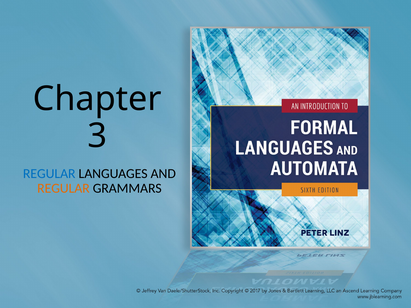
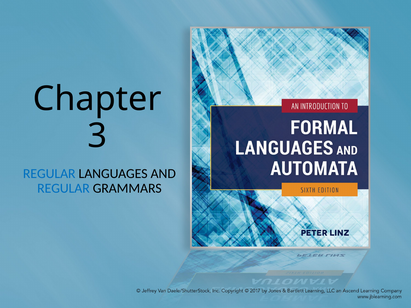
REGULAR colour: orange -> blue (63, 189)
